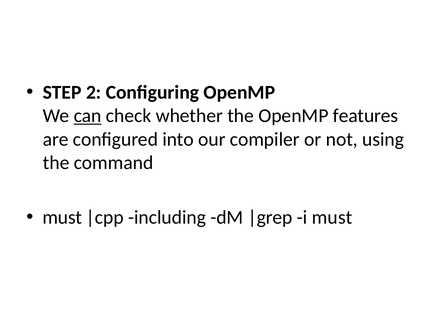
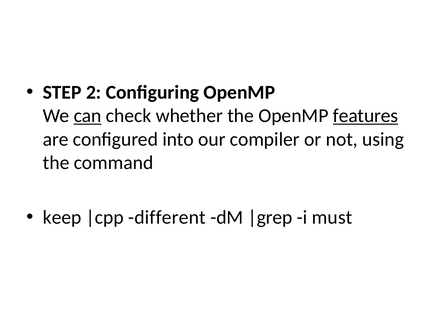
features underline: none -> present (366, 116)
must: must -> keep (62, 217)
including: including -> different (167, 217)
